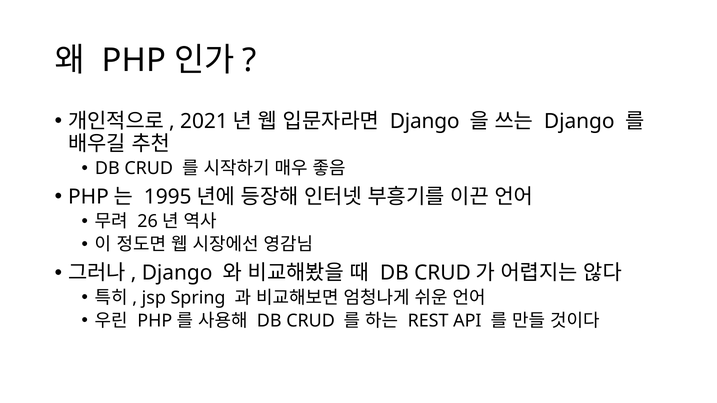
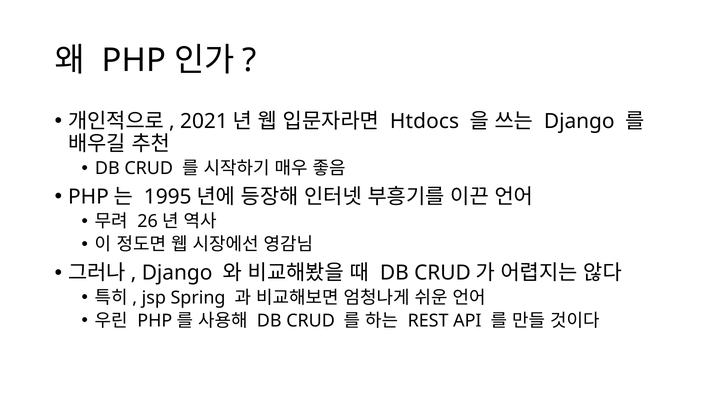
Django: Django -> Htdocs (425, 121)
